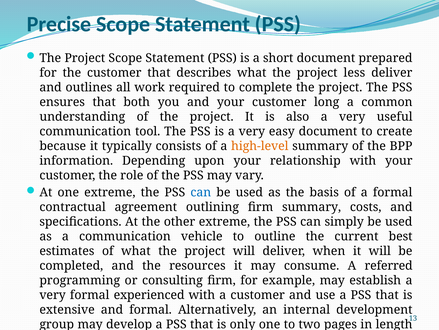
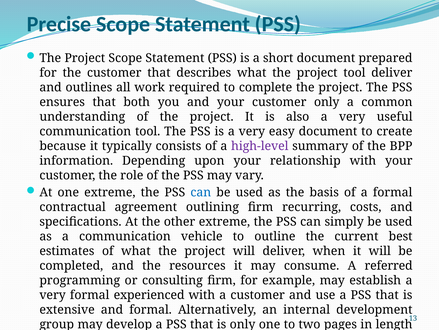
project less: less -> tool (354, 73)
customer long: long -> only (327, 102)
high-level colour: orange -> purple (260, 146)
firm summary: summary -> recurring (312, 207)
